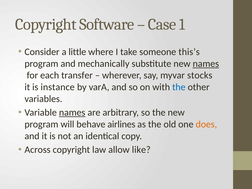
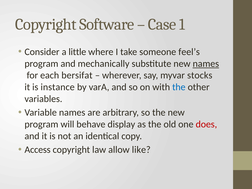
this’s: this’s -> feel’s (189, 52)
transfer: transfer -> bersifat (77, 75)
names underline: present -> none (72, 113)
airlines: airlines -> display (121, 124)
does colour: orange -> red (206, 124)
Across: Across -> Access (38, 150)
